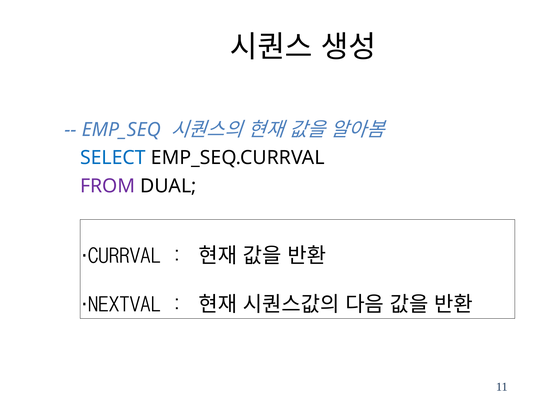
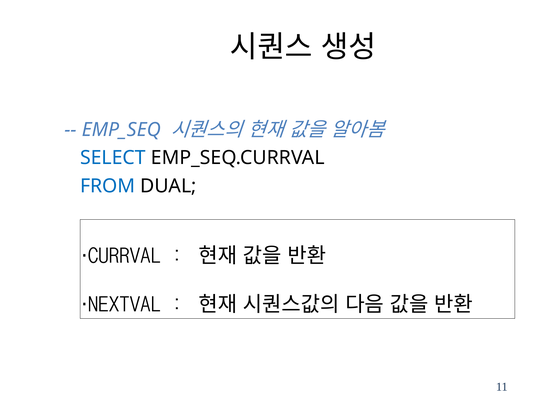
FROM colour: purple -> blue (108, 186)
